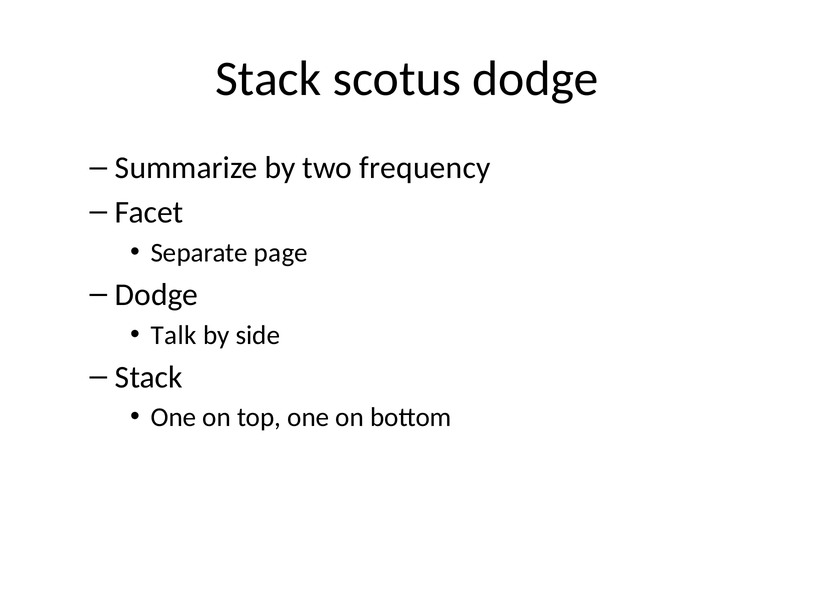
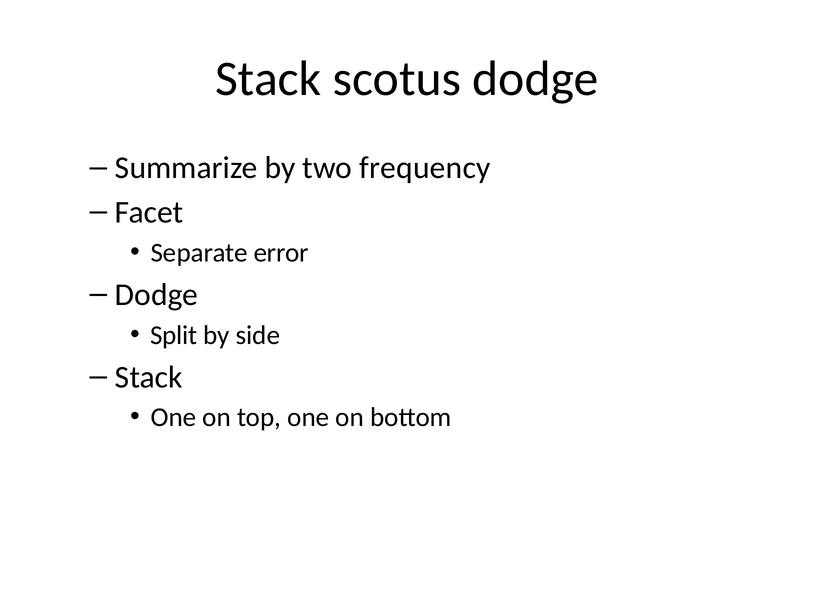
page: page -> error (281, 252)
Talk: Talk -> Split (174, 335)
